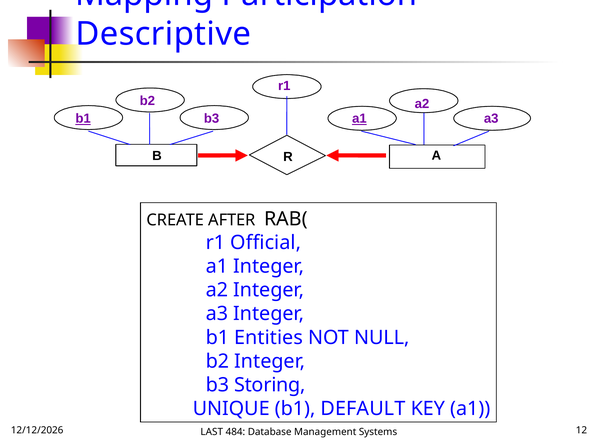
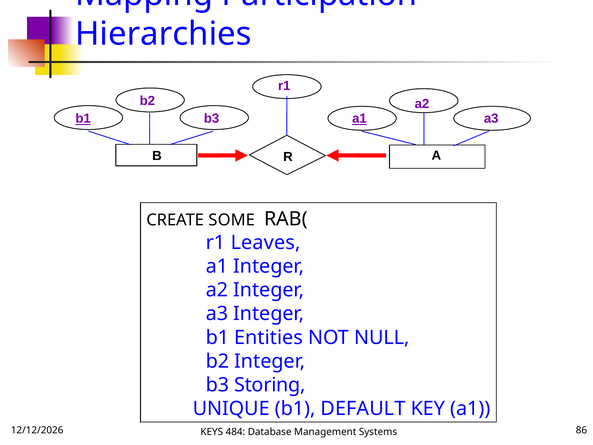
Descriptive: Descriptive -> Hierarchies (163, 34)
AFTER: AFTER -> SOME (232, 220)
Official: Official -> Leaves (266, 242)
LAST: LAST -> KEYS (212, 432)
12: 12 -> 86 (581, 430)
